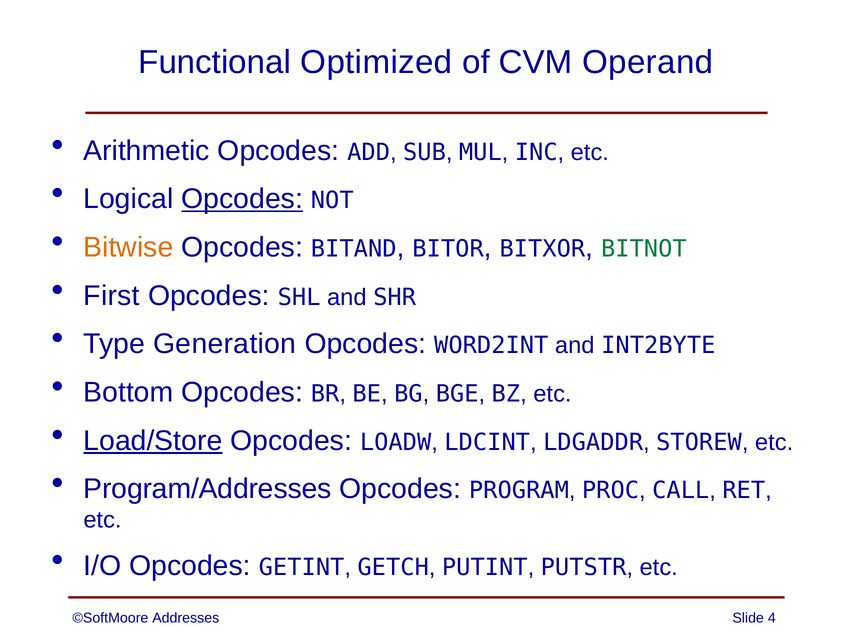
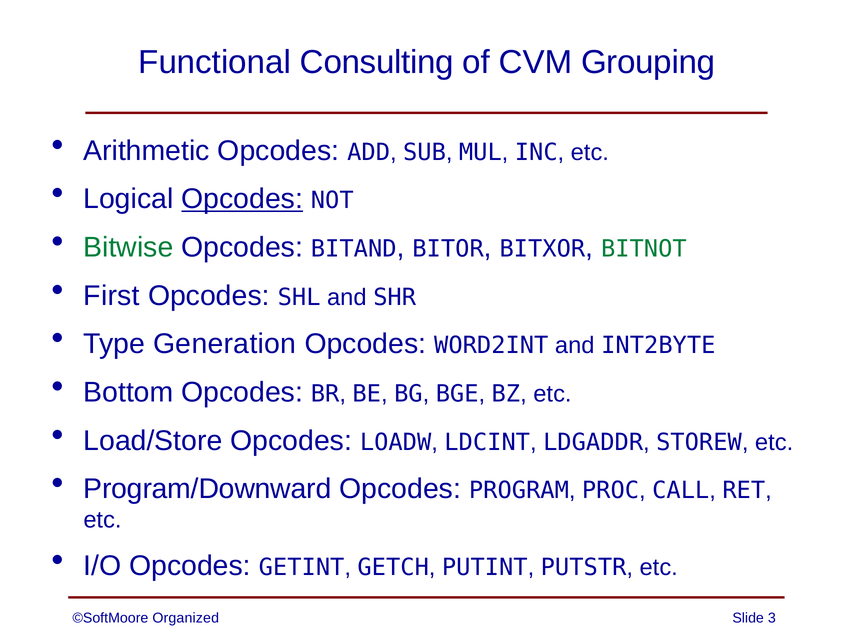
Optimized: Optimized -> Consulting (377, 62)
Operand: Operand -> Grouping (648, 62)
Bitwise colour: orange -> green (128, 247)
Load/Store underline: present -> none (153, 441)
Program/Addresses: Program/Addresses -> Program/Downward (207, 489)
Addresses: Addresses -> Organized (186, 618)
4: 4 -> 3 (772, 618)
